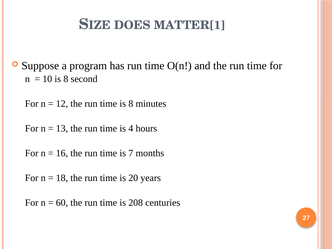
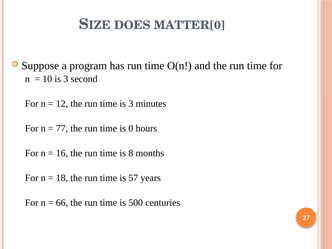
MATTER[1: MATTER[1 -> MATTER[0 (190, 25)
10 is 8: 8 -> 3 (66, 79)
time is 8: 8 -> 3 (131, 104)
13: 13 -> 77 (62, 128)
4: 4 -> 0 (131, 128)
7: 7 -> 8 (131, 153)
20: 20 -> 57 (133, 178)
60: 60 -> 66 (62, 203)
208: 208 -> 500 (136, 203)
